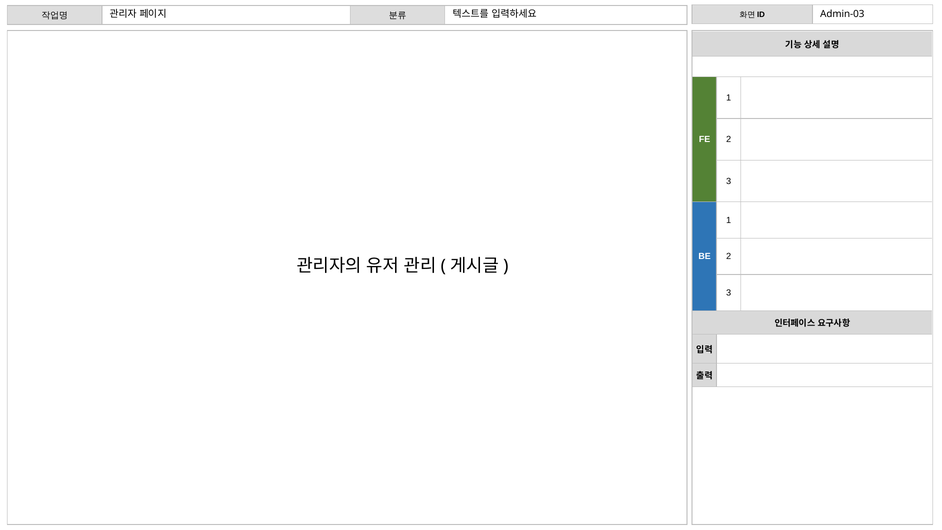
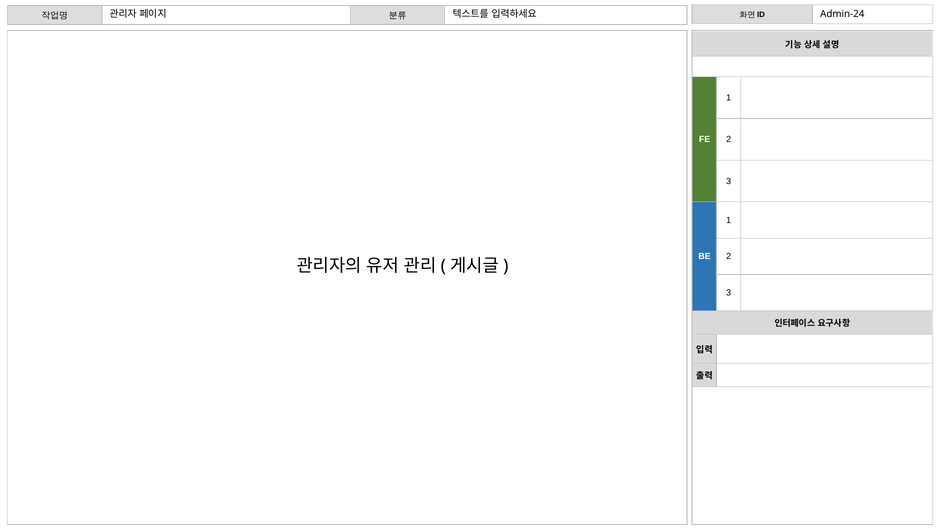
Admin-03: Admin-03 -> Admin-24 (842, 14)
